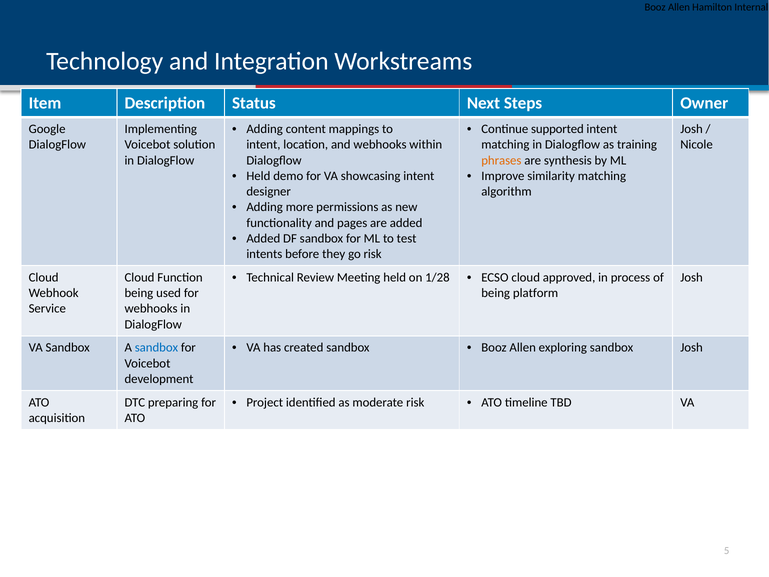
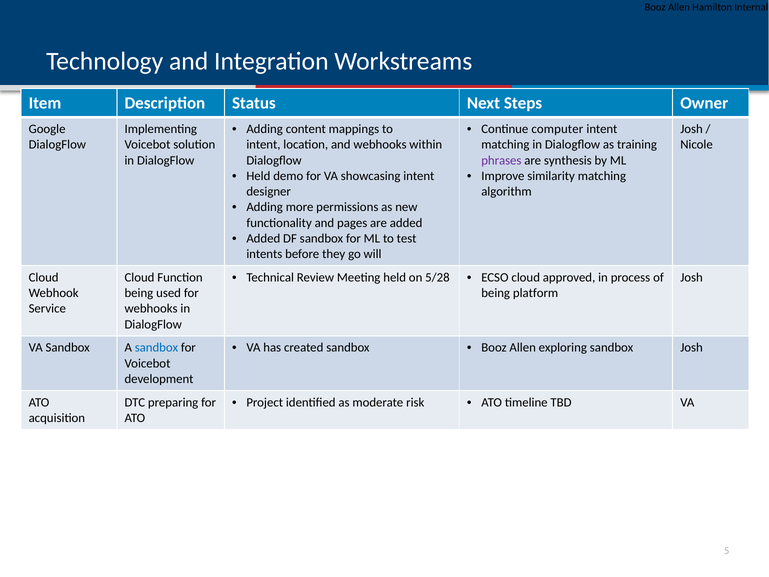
supported: supported -> computer (557, 129)
phrases colour: orange -> purple (501, 160)
go risk: risk -> will (373, 254)
1/28: 1/28 -> 5/28 (437, 277)
